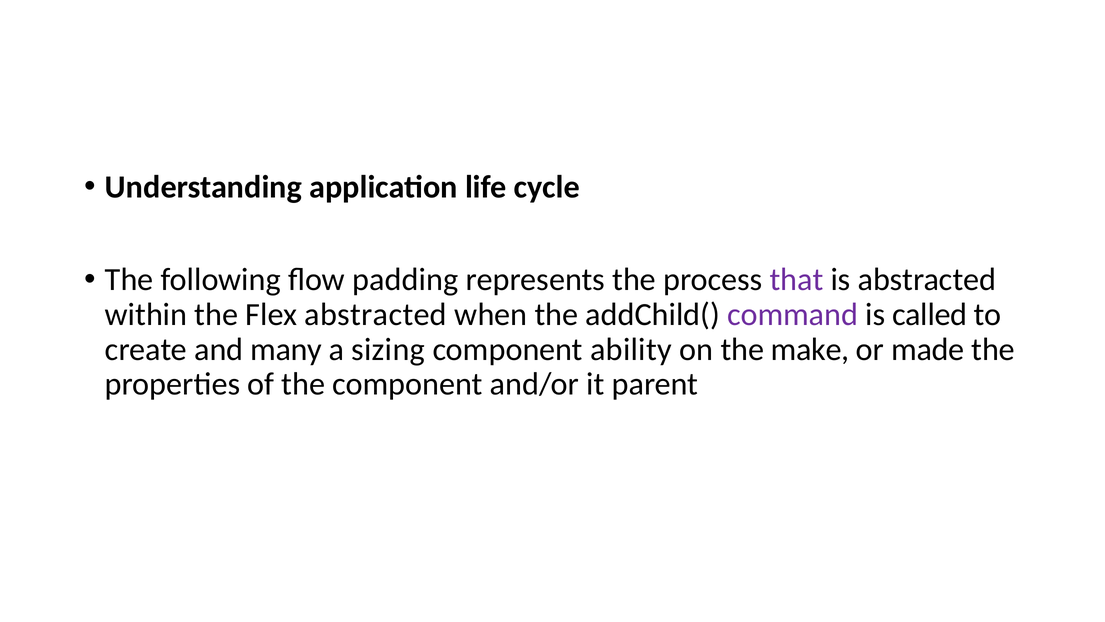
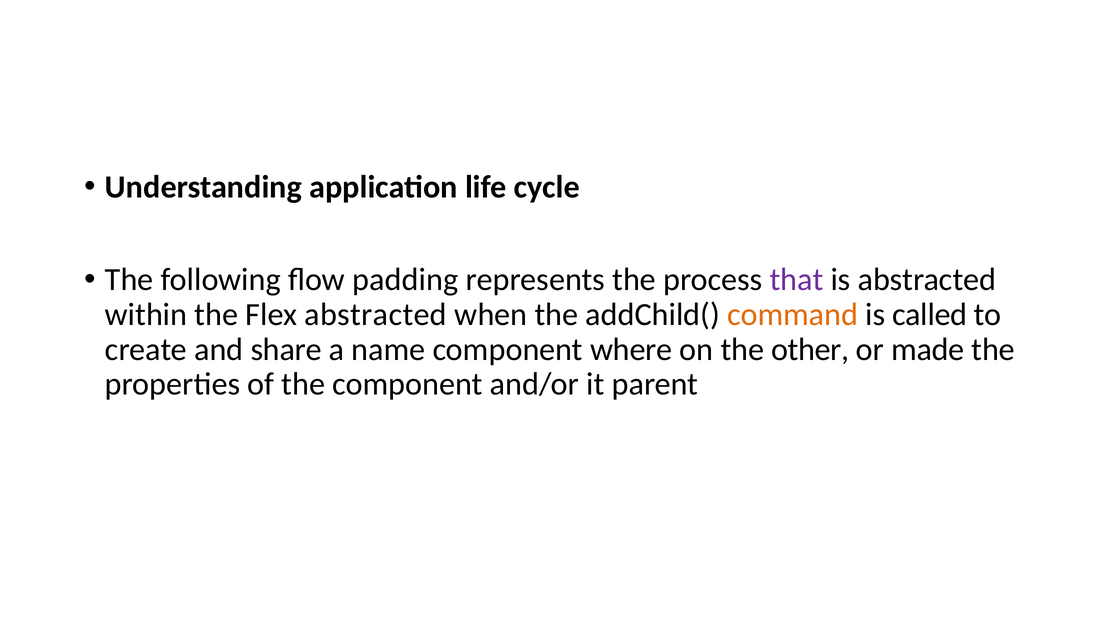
command colour: purple -> orange (793, 314)
many: many -> share (286, 349)
sizing: sizing -> name (388, 349)
ability: ability -> where (631, 349)
make: make -> other (810, 349)
